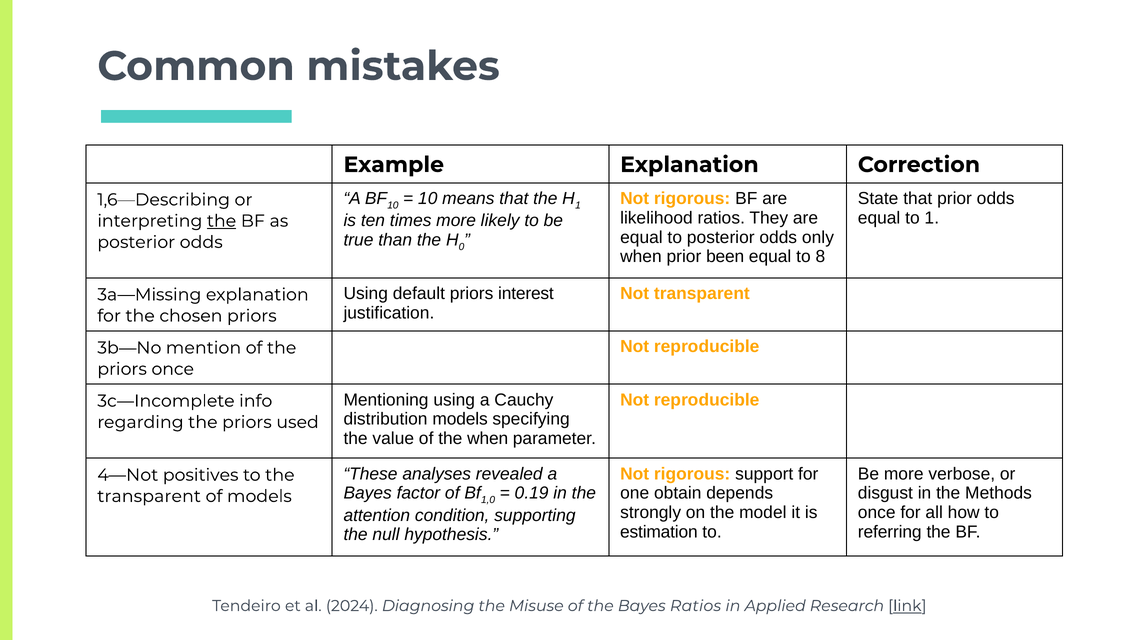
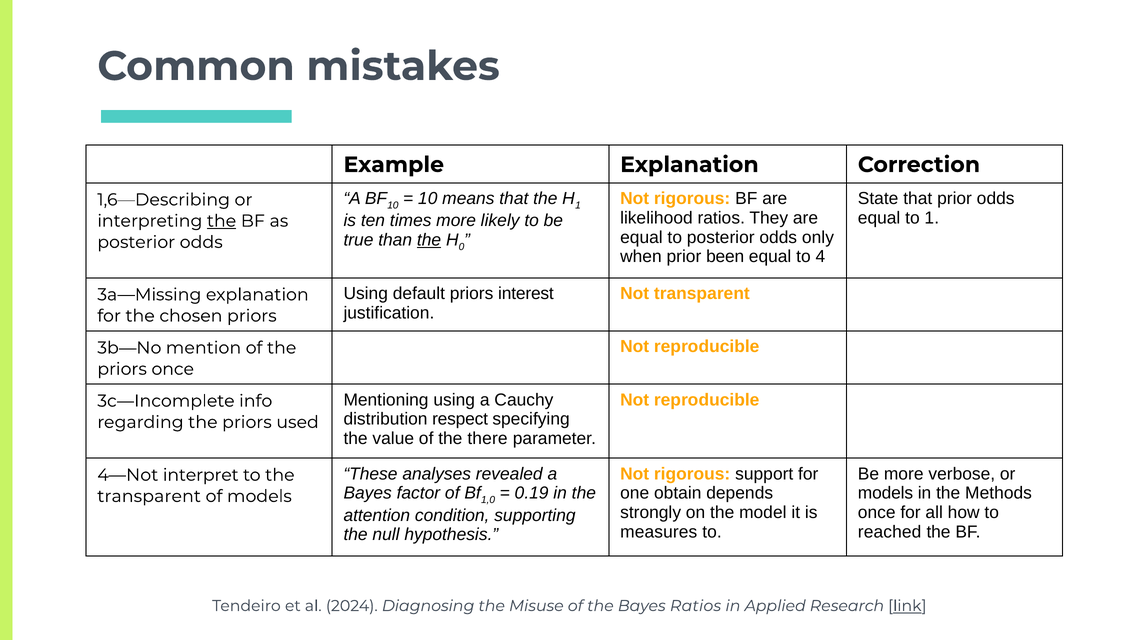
the underline: none -> present (429, 240)
8: 8 -> 4 (820, 256)
distribution models: models -> respect (460, 419)
the when: when -> there (488, 438)
positives: positives -> interpret (201, 475)
disgust: disgust -> models (885, 493)
estimation: estimation -> measures (659, 532)
referring: referring -> reached (890, 532)
